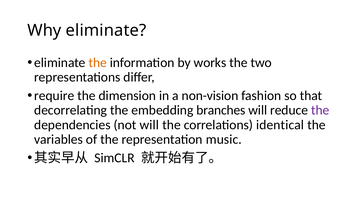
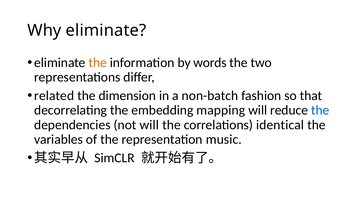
works: works -> words (210, 62)
require: require -> related (54, 95)
non-vision: non-vision -> non-batch (210, 95)
branches: branches -> mapping (221, 110)
the colour: purple -> blue (320, 110)
